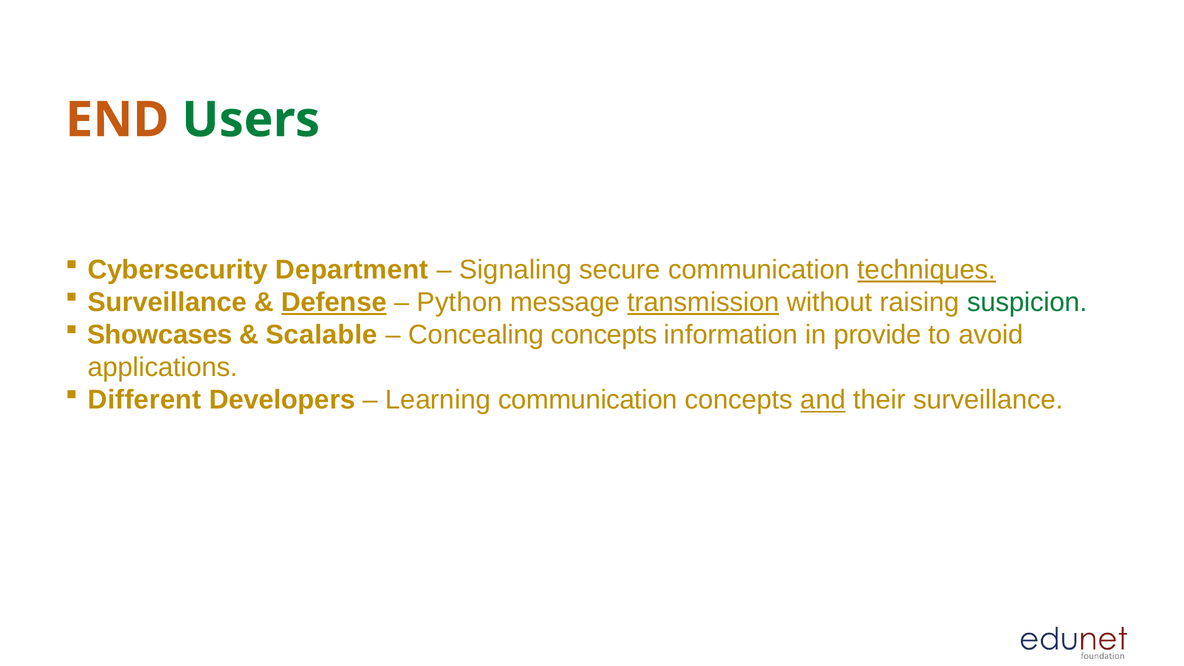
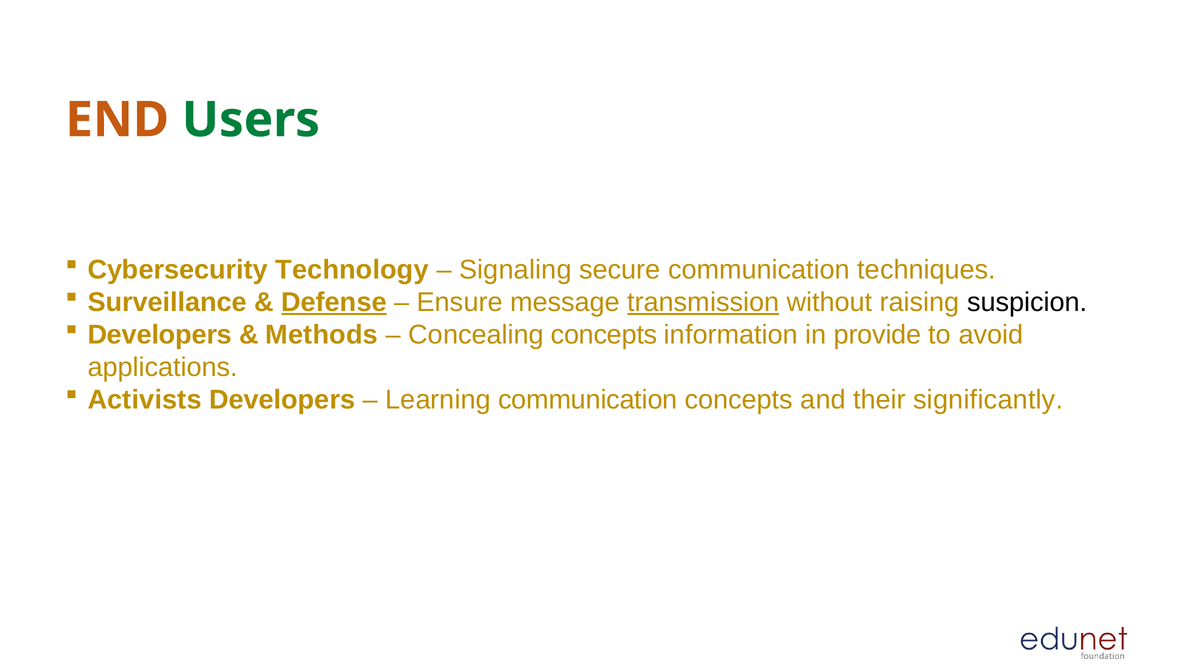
Department: Department -> Technology (352, 270)
techniques underline: present -> none (927, 270)
Python: Python -> Ensure (460, 302)
suspicion colour: green -> black (1027, 302)
Showcases: Showcases -> Developers (160, 335)
Scalable: Scalable -> Methods (322, 335)
Different: Different -> Activists (145, 400)
and underline: present -> none (823, 400)
their surveillance: surveillance -> significantly (988, 400)
